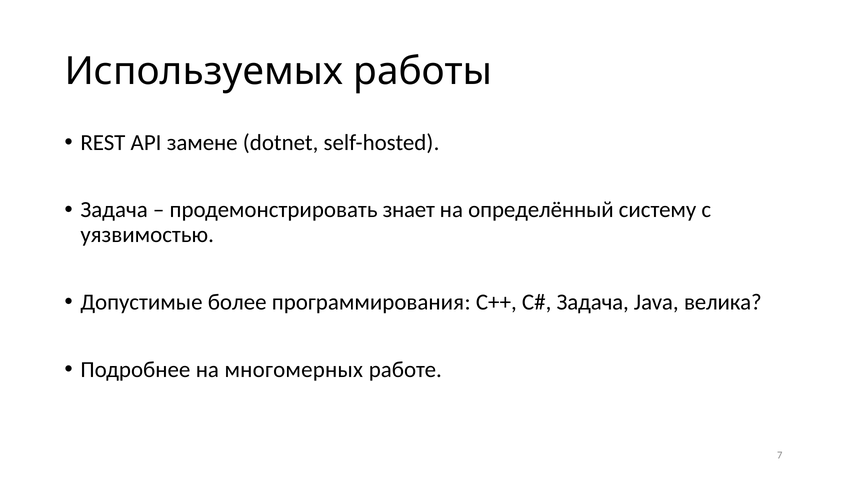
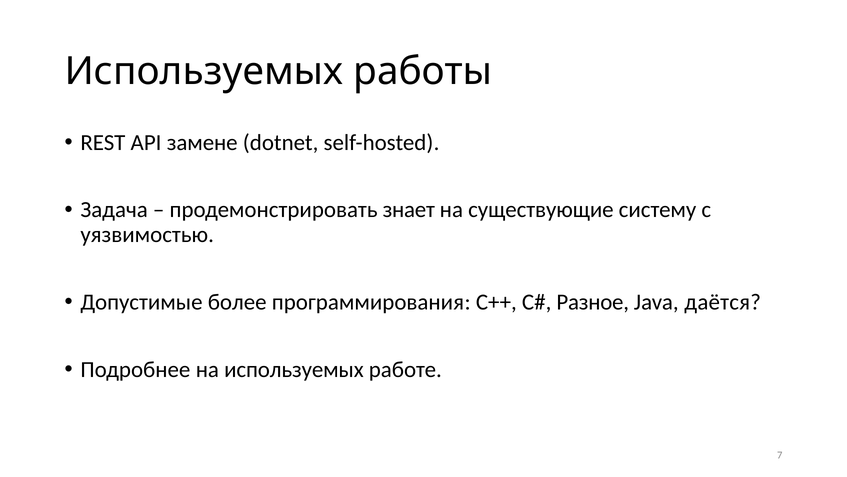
определённый: определённый -> существующие (541, 210)
Задача: Задача -> Разное (593, 302)
велика: велика -> даётся (723, 302)
на многомерных: многомерных -> используемых (294, 369)
